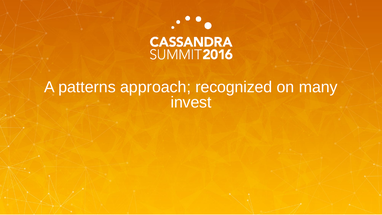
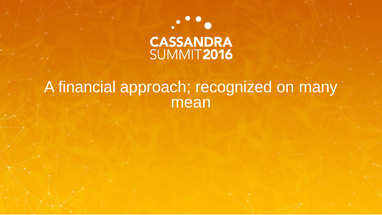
patterns: patterns -> financial (87, 87)
invest: invest -> mean (191, 102)
